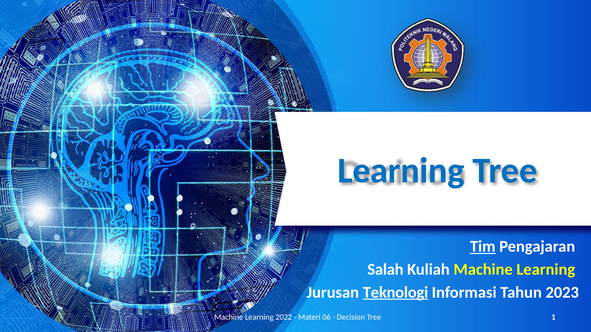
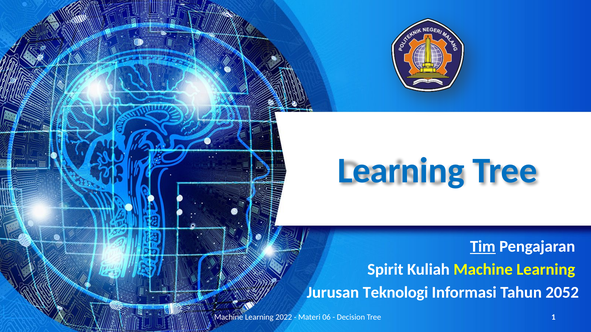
Salah: Salah -> Spirit (385, 270)
Teknologi underline: present -> none (396, 293)
2023: 2023 -> 2052 (562, 293)
